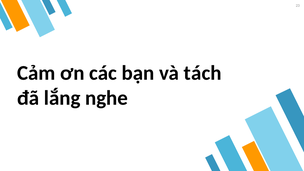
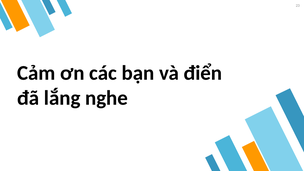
tách: tách -> điển (203, 73)
